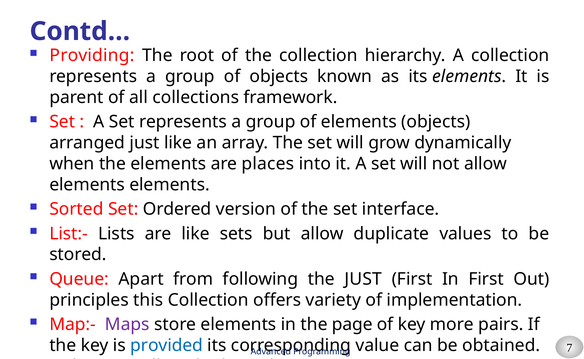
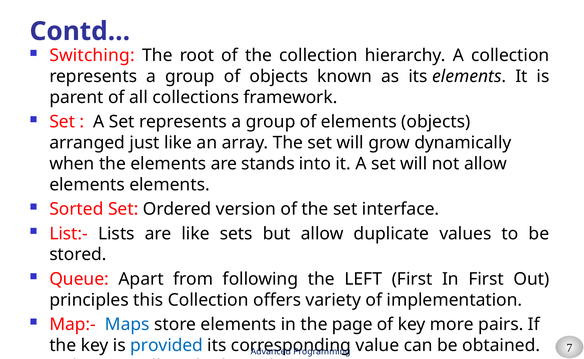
Providing: Providing -> Switching (92, 56)
places: places -> stands (268, 164)
the JUST: JUST -> LEFT (363, 279)
Maps colour: purple -> blue (127, 325)
